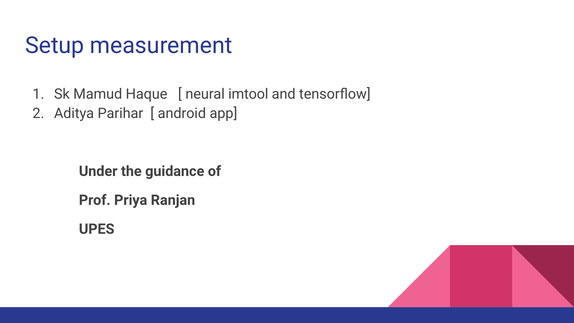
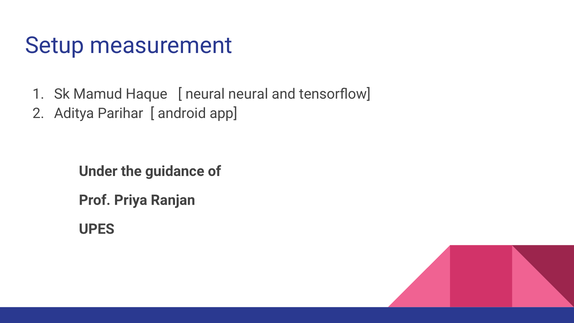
neural imtool: imtool -> neural (248, 94)
